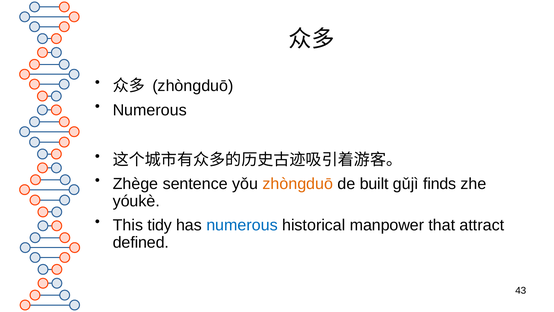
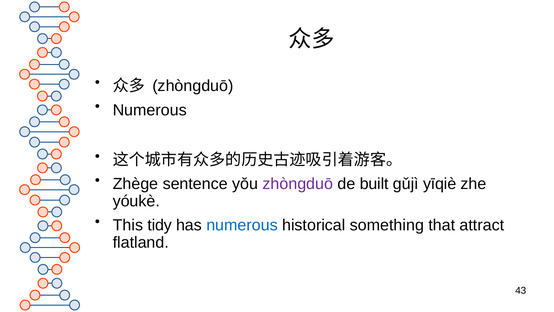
zhòngduō colour: orange -> purple (298, 184)
finds: finds -> yīqiè (440, 184)
manpower: manpower -> something (387, 225)
defined: defined -> flatland (141, 242)
